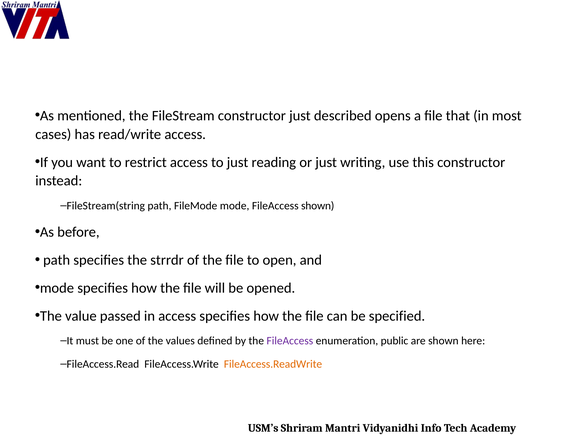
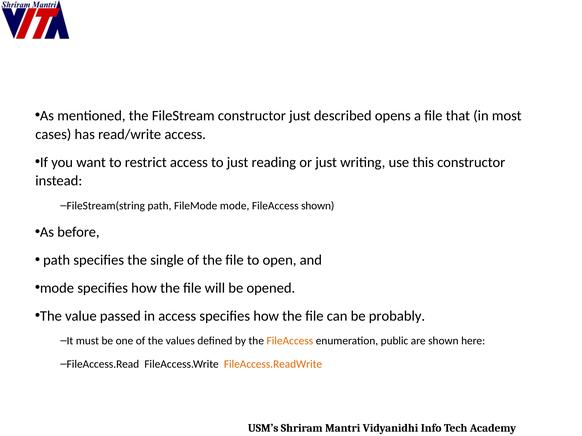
strrdr: strrdr -> single (167, 260)
specified: specified -> probably (397, 316)
FileAccess colour: purple -> orange (290, 341)
